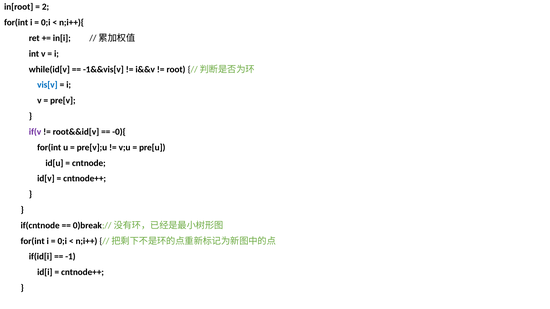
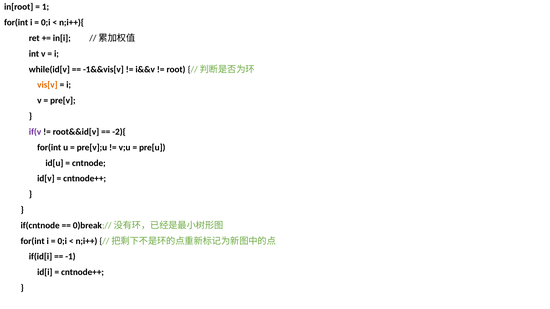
2: 2 -> 1 (45, 7)
vis[v colour: blue -> orange (47, 85)
-0){: -0){ -> -2){ (119, 132)
